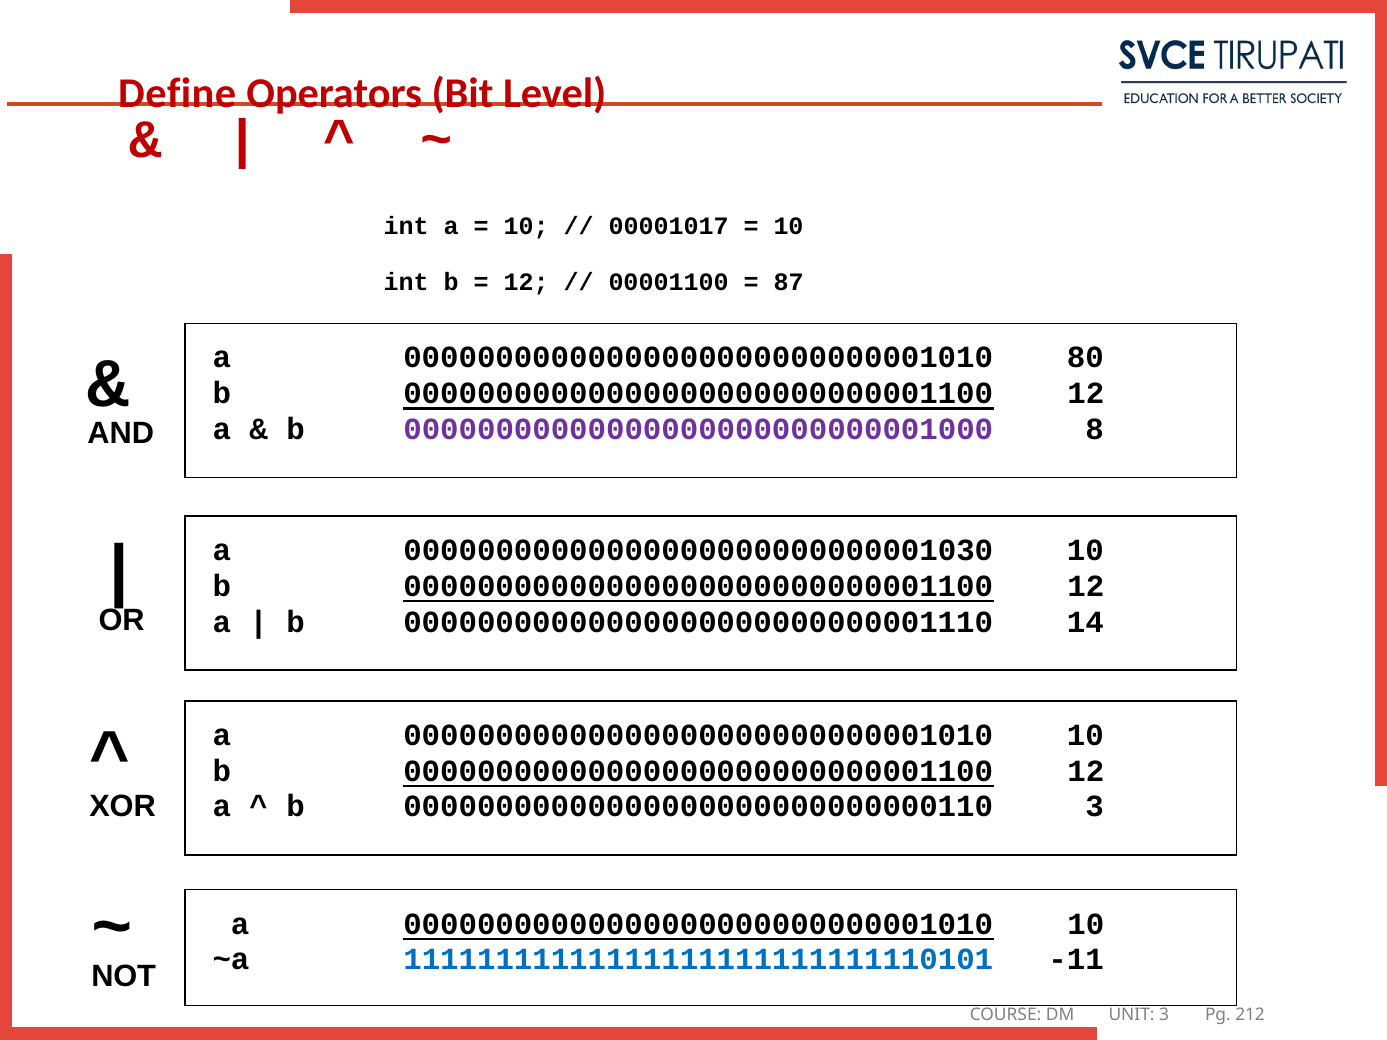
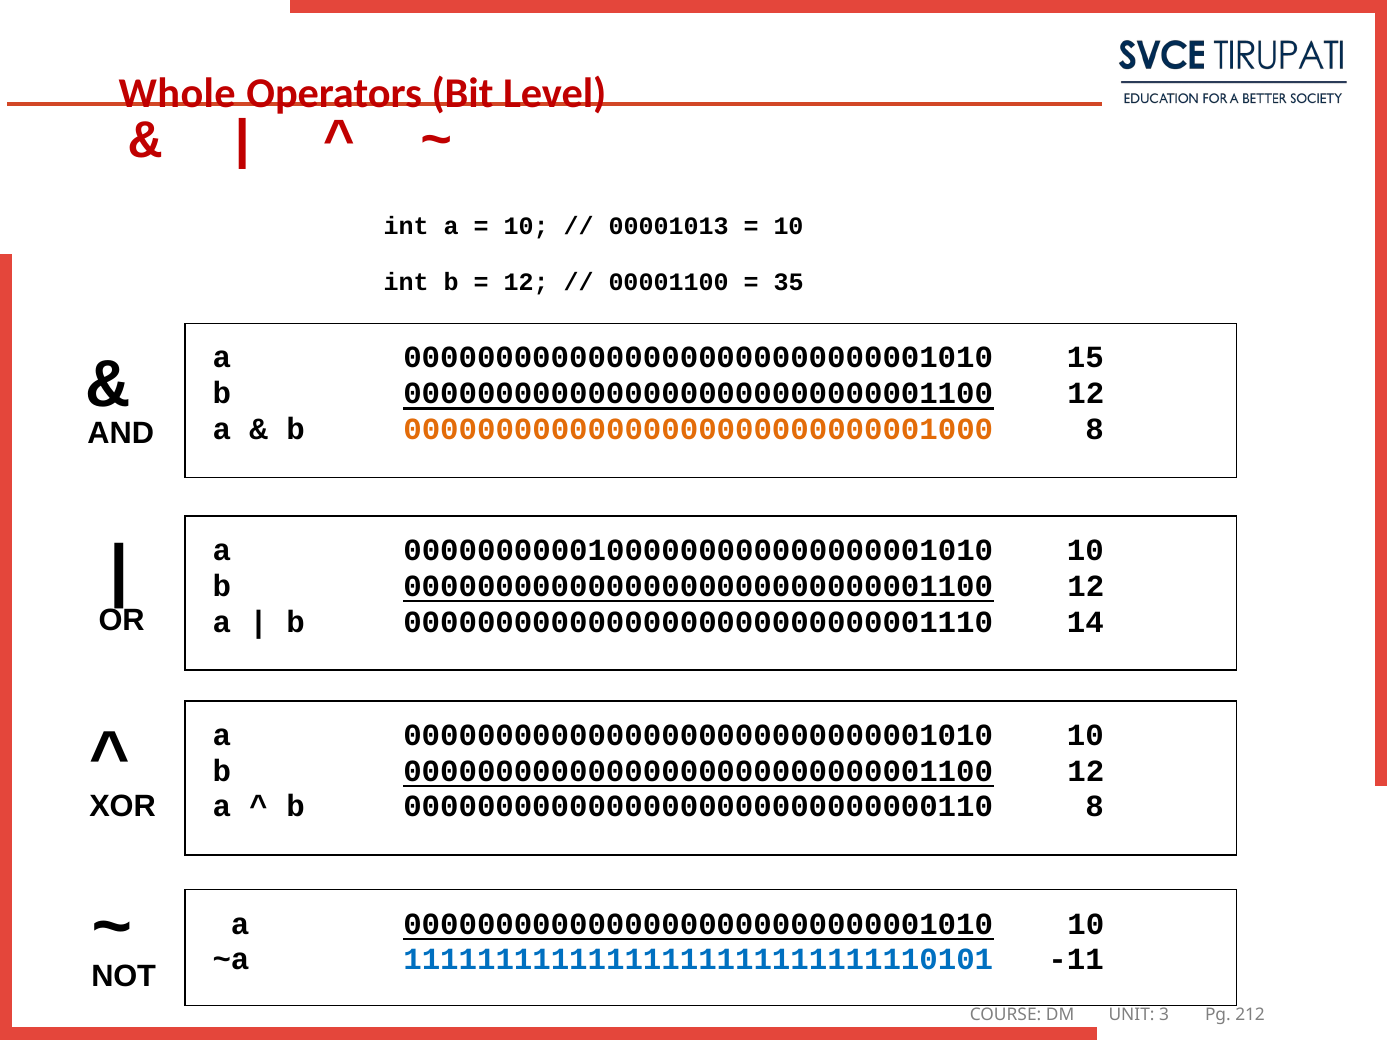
Define: Define -> Whole (177, 94)
00001017: 00001017 -> 00001013 (669, 226)
87: 87 -> 35 (789, 282)
80: 80 -> 15 (1085, 358)
00000000000000000000000000001000 colour: purple -> orange (698, 429)
00000000000000000000000000001030: 00000000000000000000000000001030 -> 00000000001000000000000000001010 (698, 550)
00000000000000000000000000000110 3: 3 -> 8 (1094, 807)
